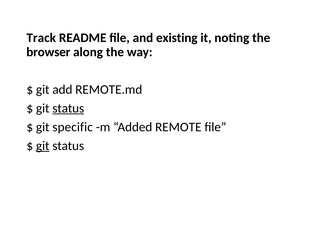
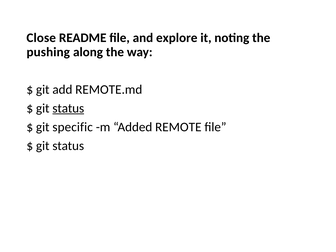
Track: Track -> Close (41, 38)
existing: existing -> explore (177, 38)
browser: browser -> pushing (48, 52)
git underline: present -> none (43, 146)
